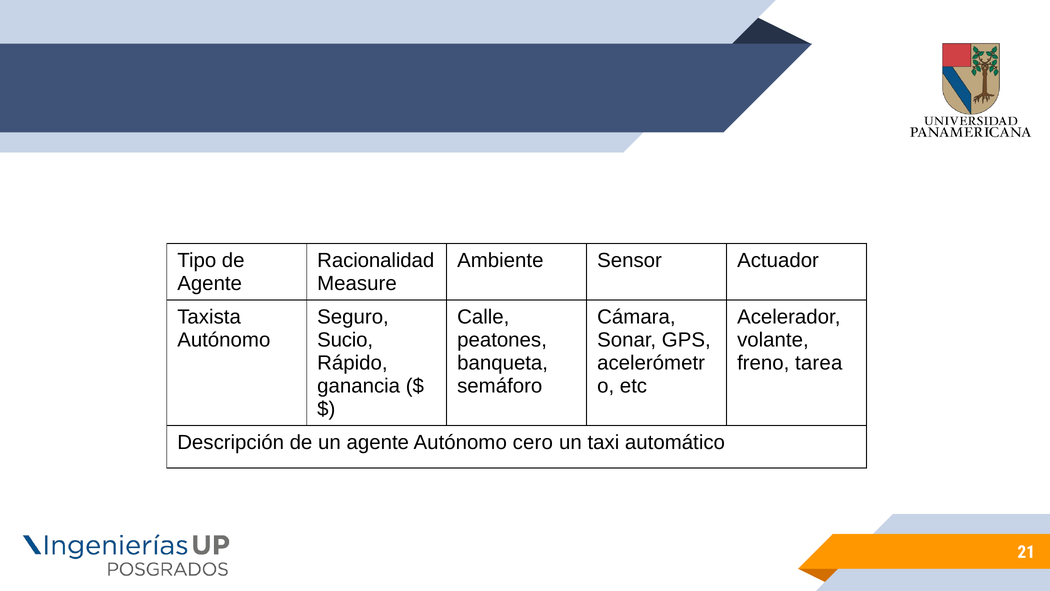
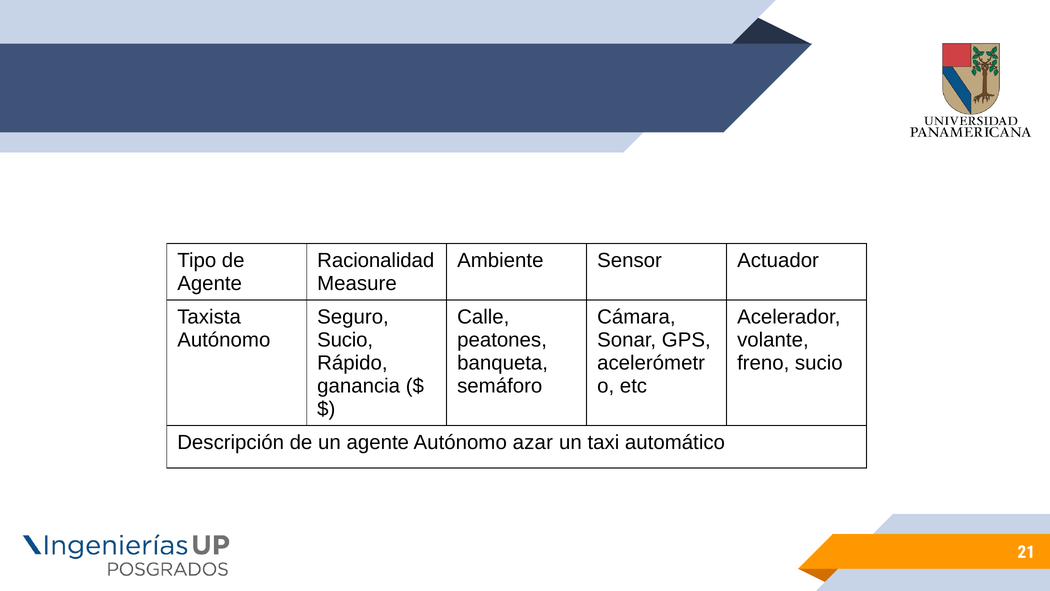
freno tarea: tarea -> sucio (819, 363)
cero: cero -> azar (533, 442)
